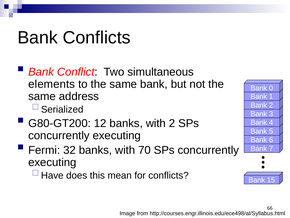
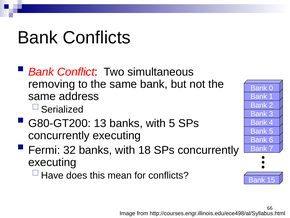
elements: elements -> removing (52, 84)
12: 12 -> 13 (100, 123)
with 2: 2 -> 5 (172, 123)
70: 70 -> 18 (145, 150)
